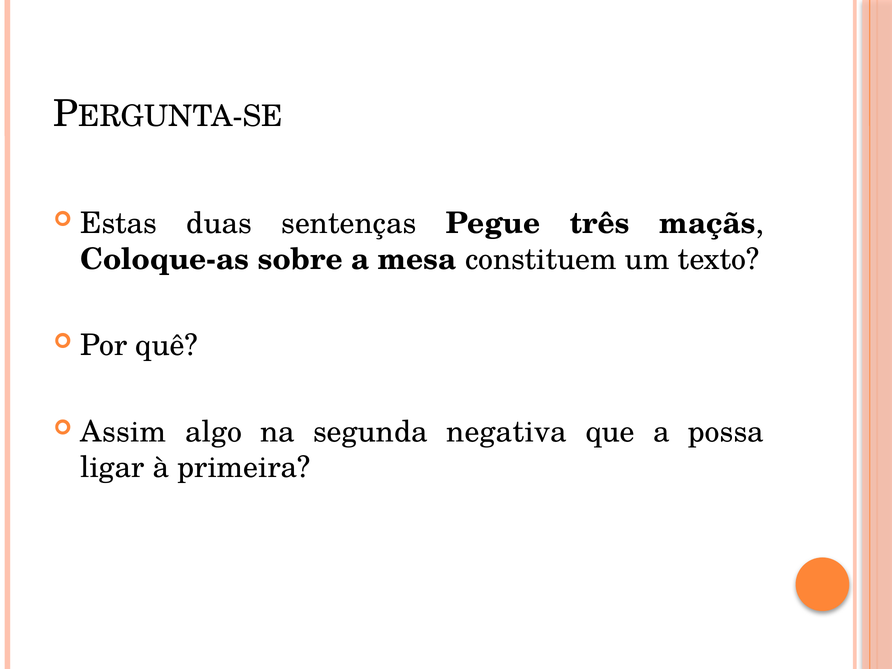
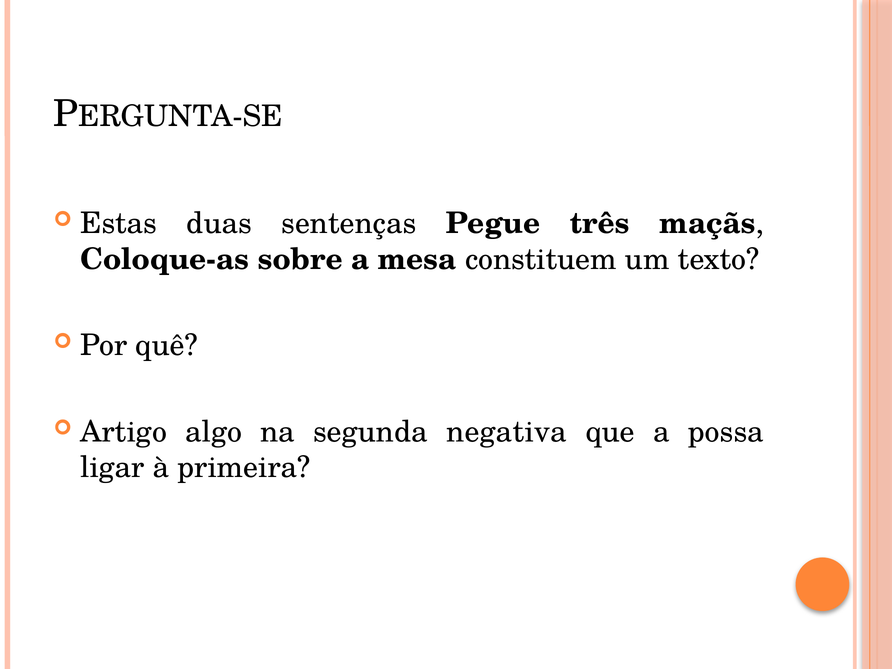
Assim: Assim -> Artigo (124, 432)
